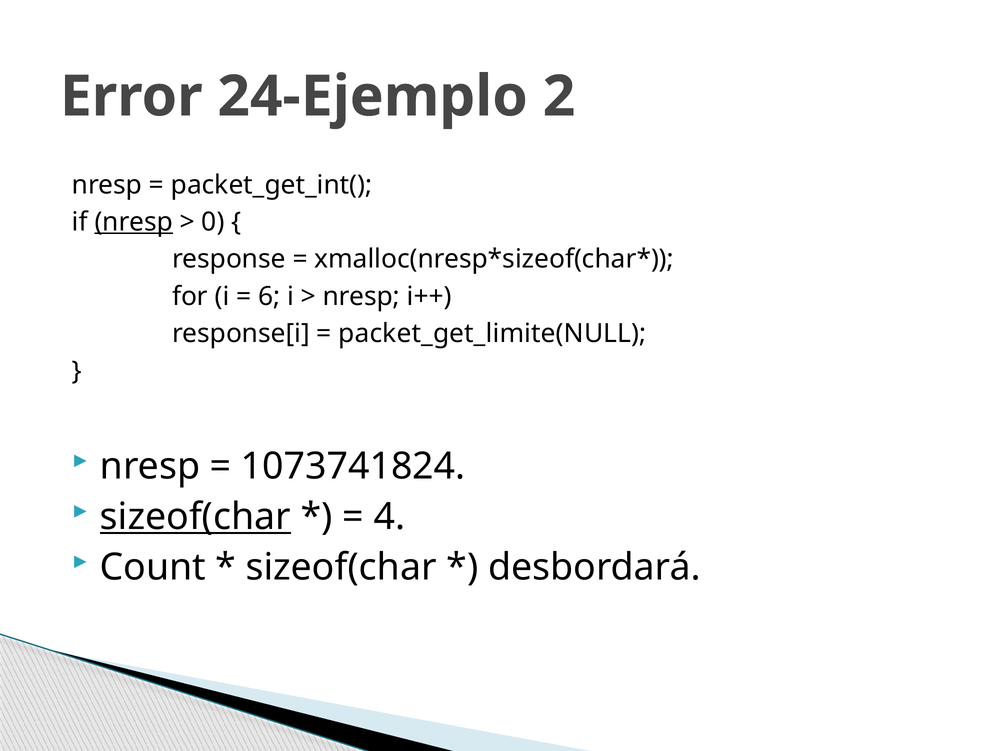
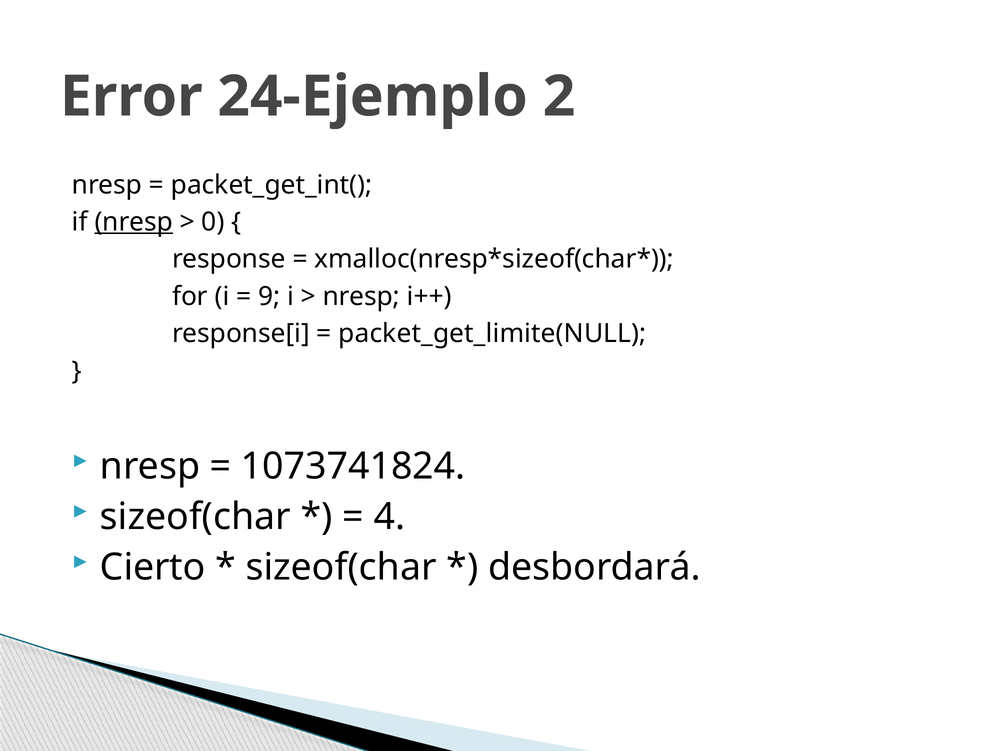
6: 6 -> 9 (269, 296)
sizeof(char underline: present -> none (195, 517)
Count: Count -> Cierto (153, 567)
